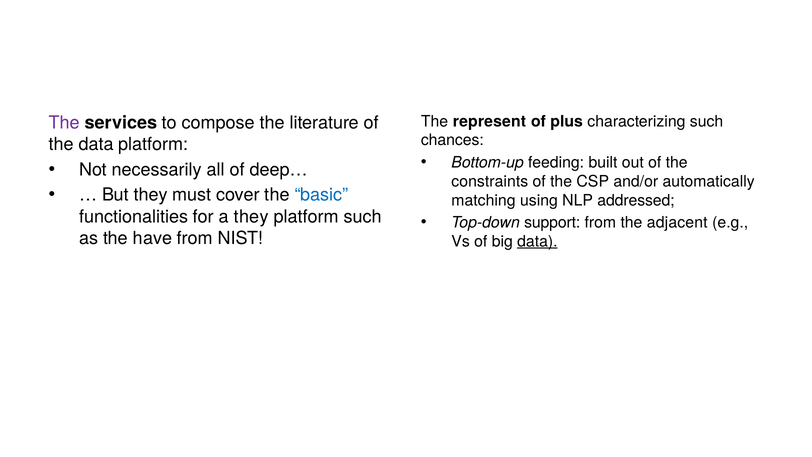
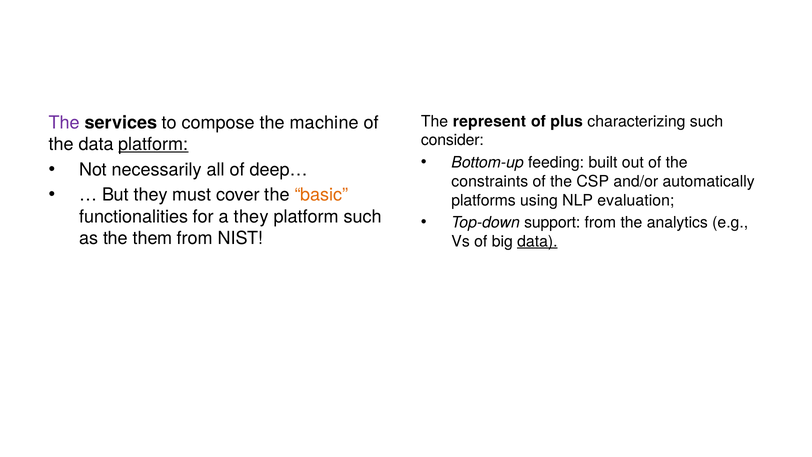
literature: literature -> machine (324, 123)
chances: chances -> consider (452, 140)
platform underline: none -> present (153, 144)
basic colour: blue -> orange (321, 195)
matching: matching -> platforms (484, 200)
addressed: addressed -> evaluation (636, 200)
adjacent: adjacent -> analytics (677, 222)
have: have -> them (153, 238)
